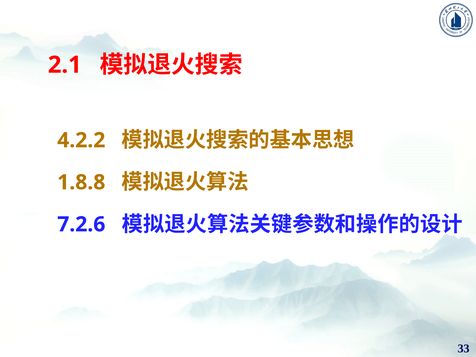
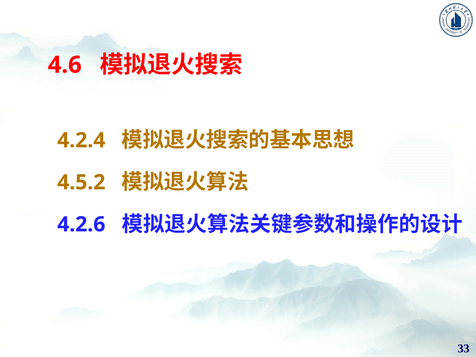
2.1: 2.1 -> 4.6 (65, 65)
4.2.2: 4.2.2 -> 4.2.4 (81, 140)
1.8.8: 1.8.8 -> 4.5.2 (81, 182)
7.2.6: 7.2.6 -> 4.2.6 (81, 224)
